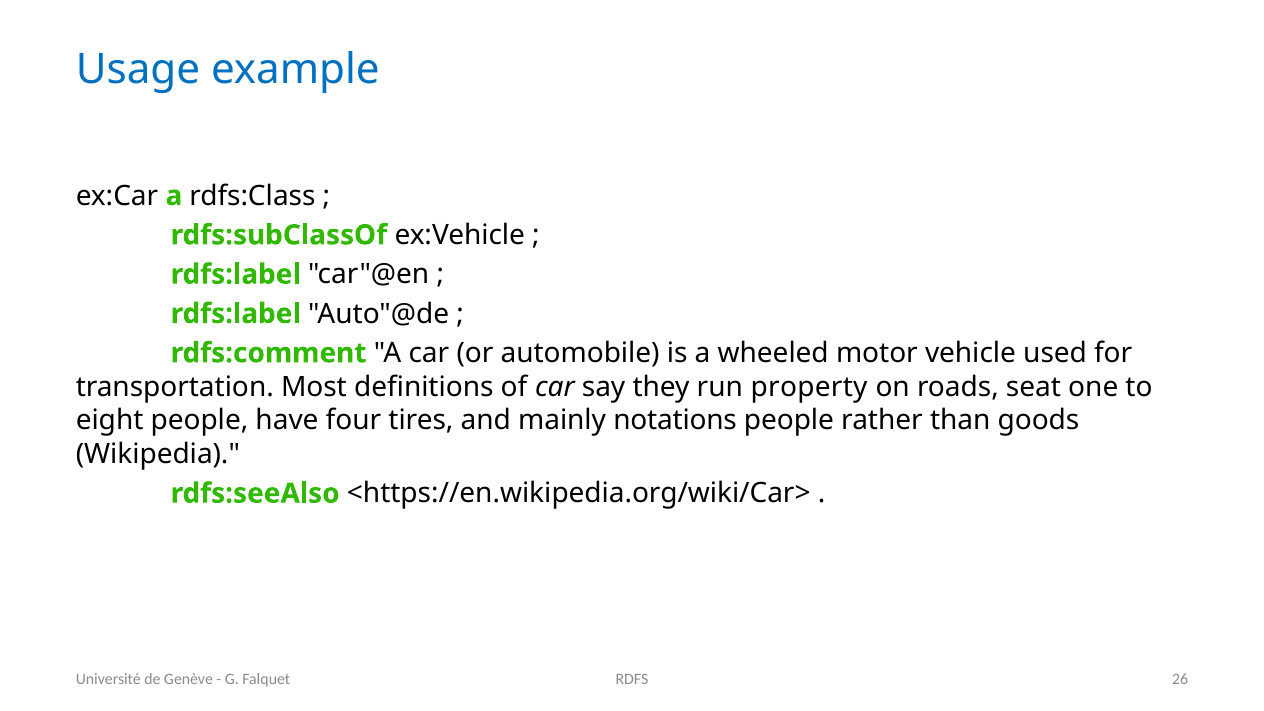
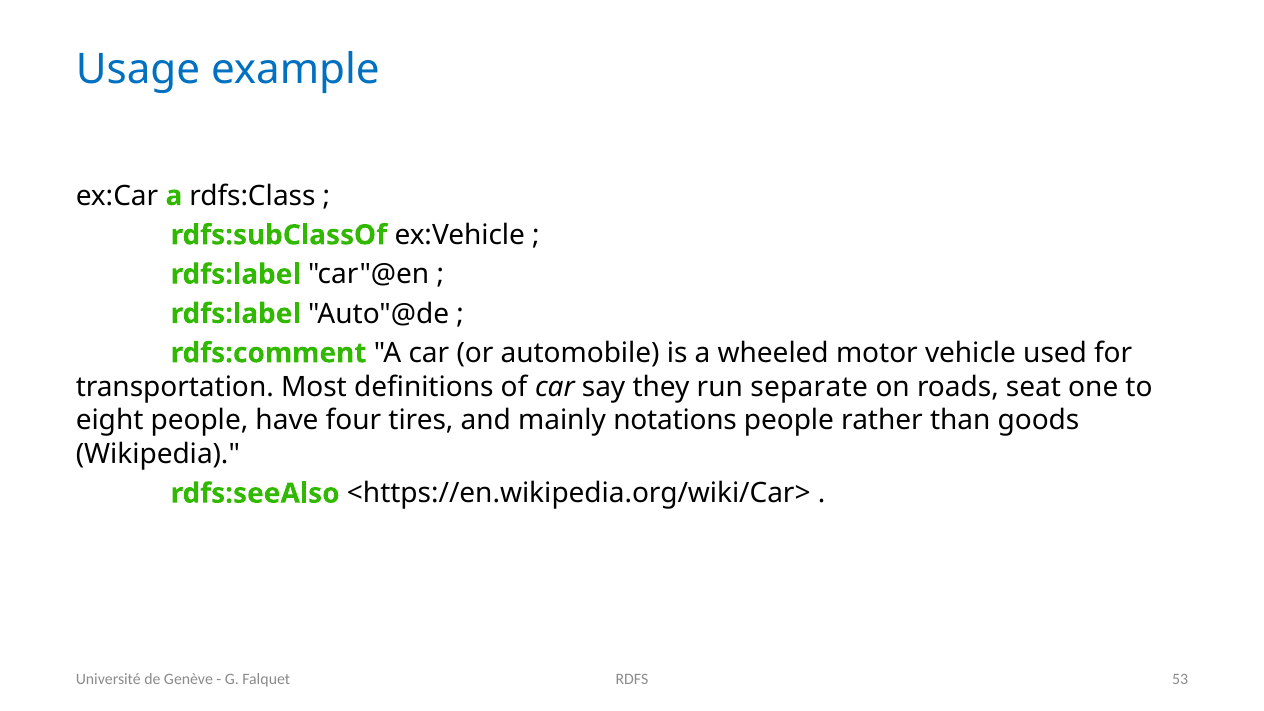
property: property -> separate (809, 387)
26: 26 -> 53 (1180, 679)
